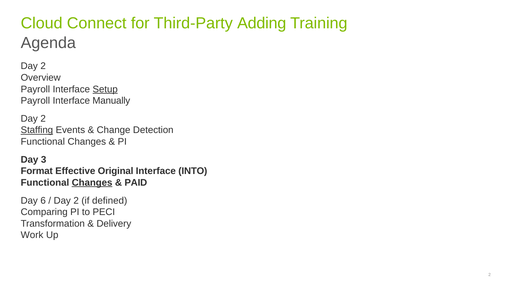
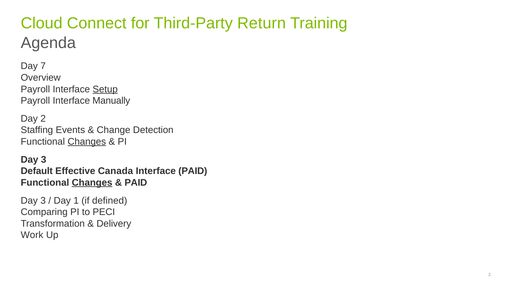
Adding: Adding -> Return (262, 23)
2: 2 -> 7 (43, 66)
Staffing underline: present -> none (37, 130)
Changes underline: none -> present (87, 142)
Format: Format -> Default (37, 171)
Original: Original -> Canada (116, 171)
Interface INTO: INTO -> PAID (193, 171)
6: 6 -> 3 (43, 201)
2: 2 -> 1 (76, 201)
